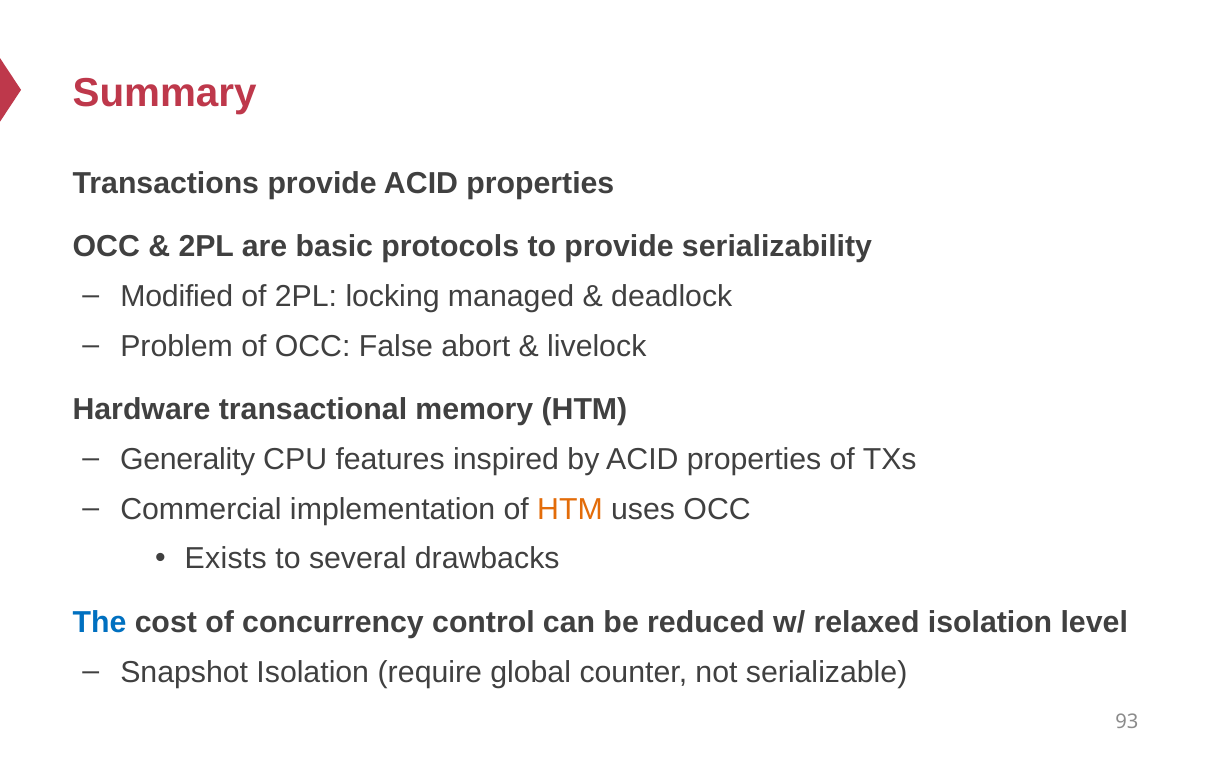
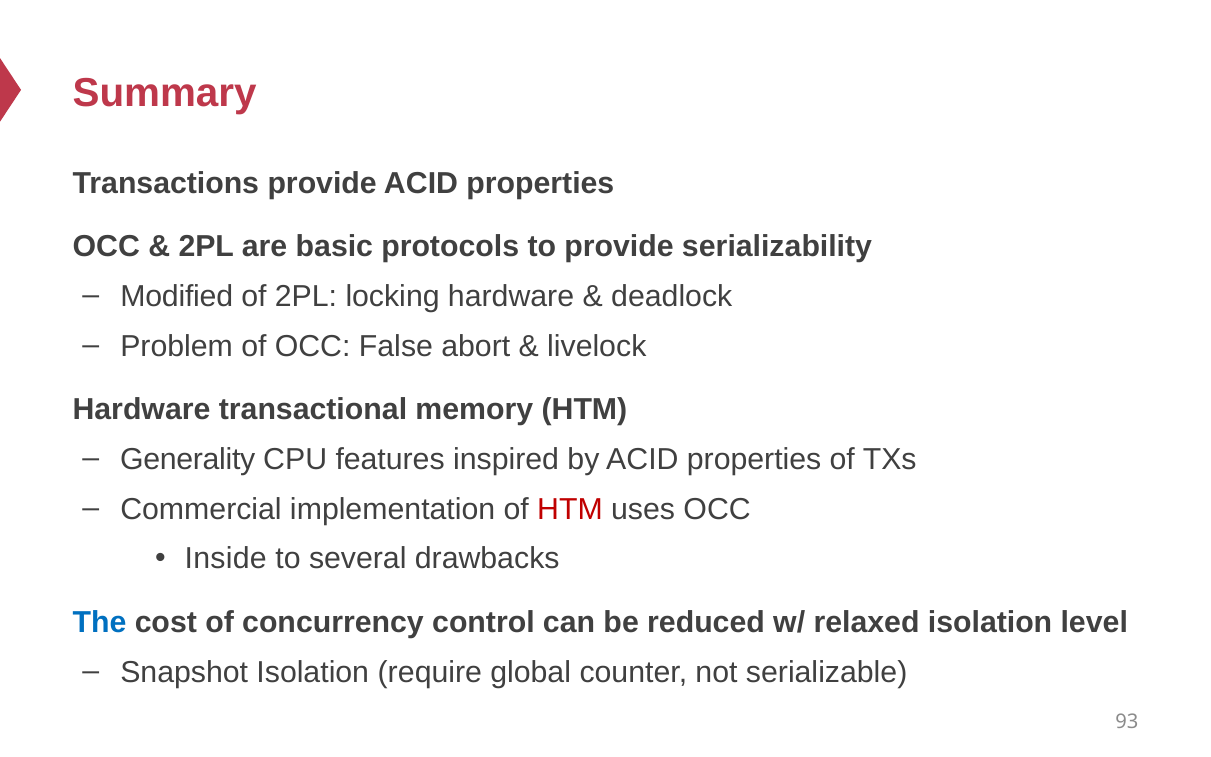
locking managed: managed -> hardware (511, 297)
HTM colour: orange -> red (570, 509)
Exists: Exists -> Inside (226, 559)
